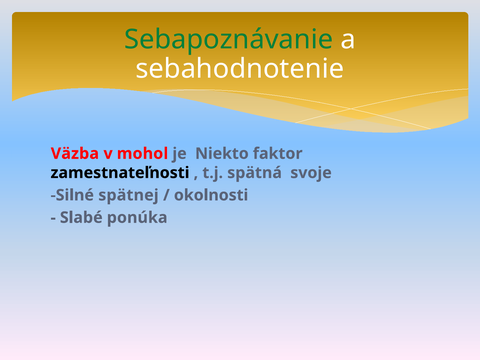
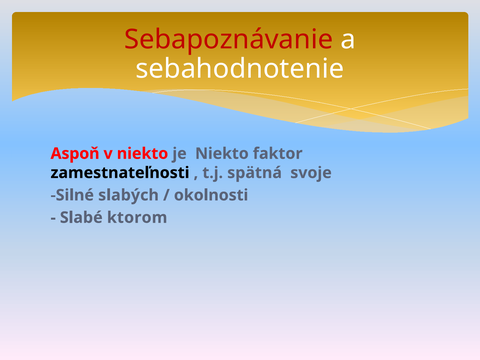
Sebapoznávanie colour: green -> red (229, 39)
Väzba: Väzba -> Aspoň (75, 154)
v mohol: mohol -> niekto (143, 154)
spätnej: spätnej -> slabých (129, 195)
ponúka: ponúka -> ktorom (137, 218)
